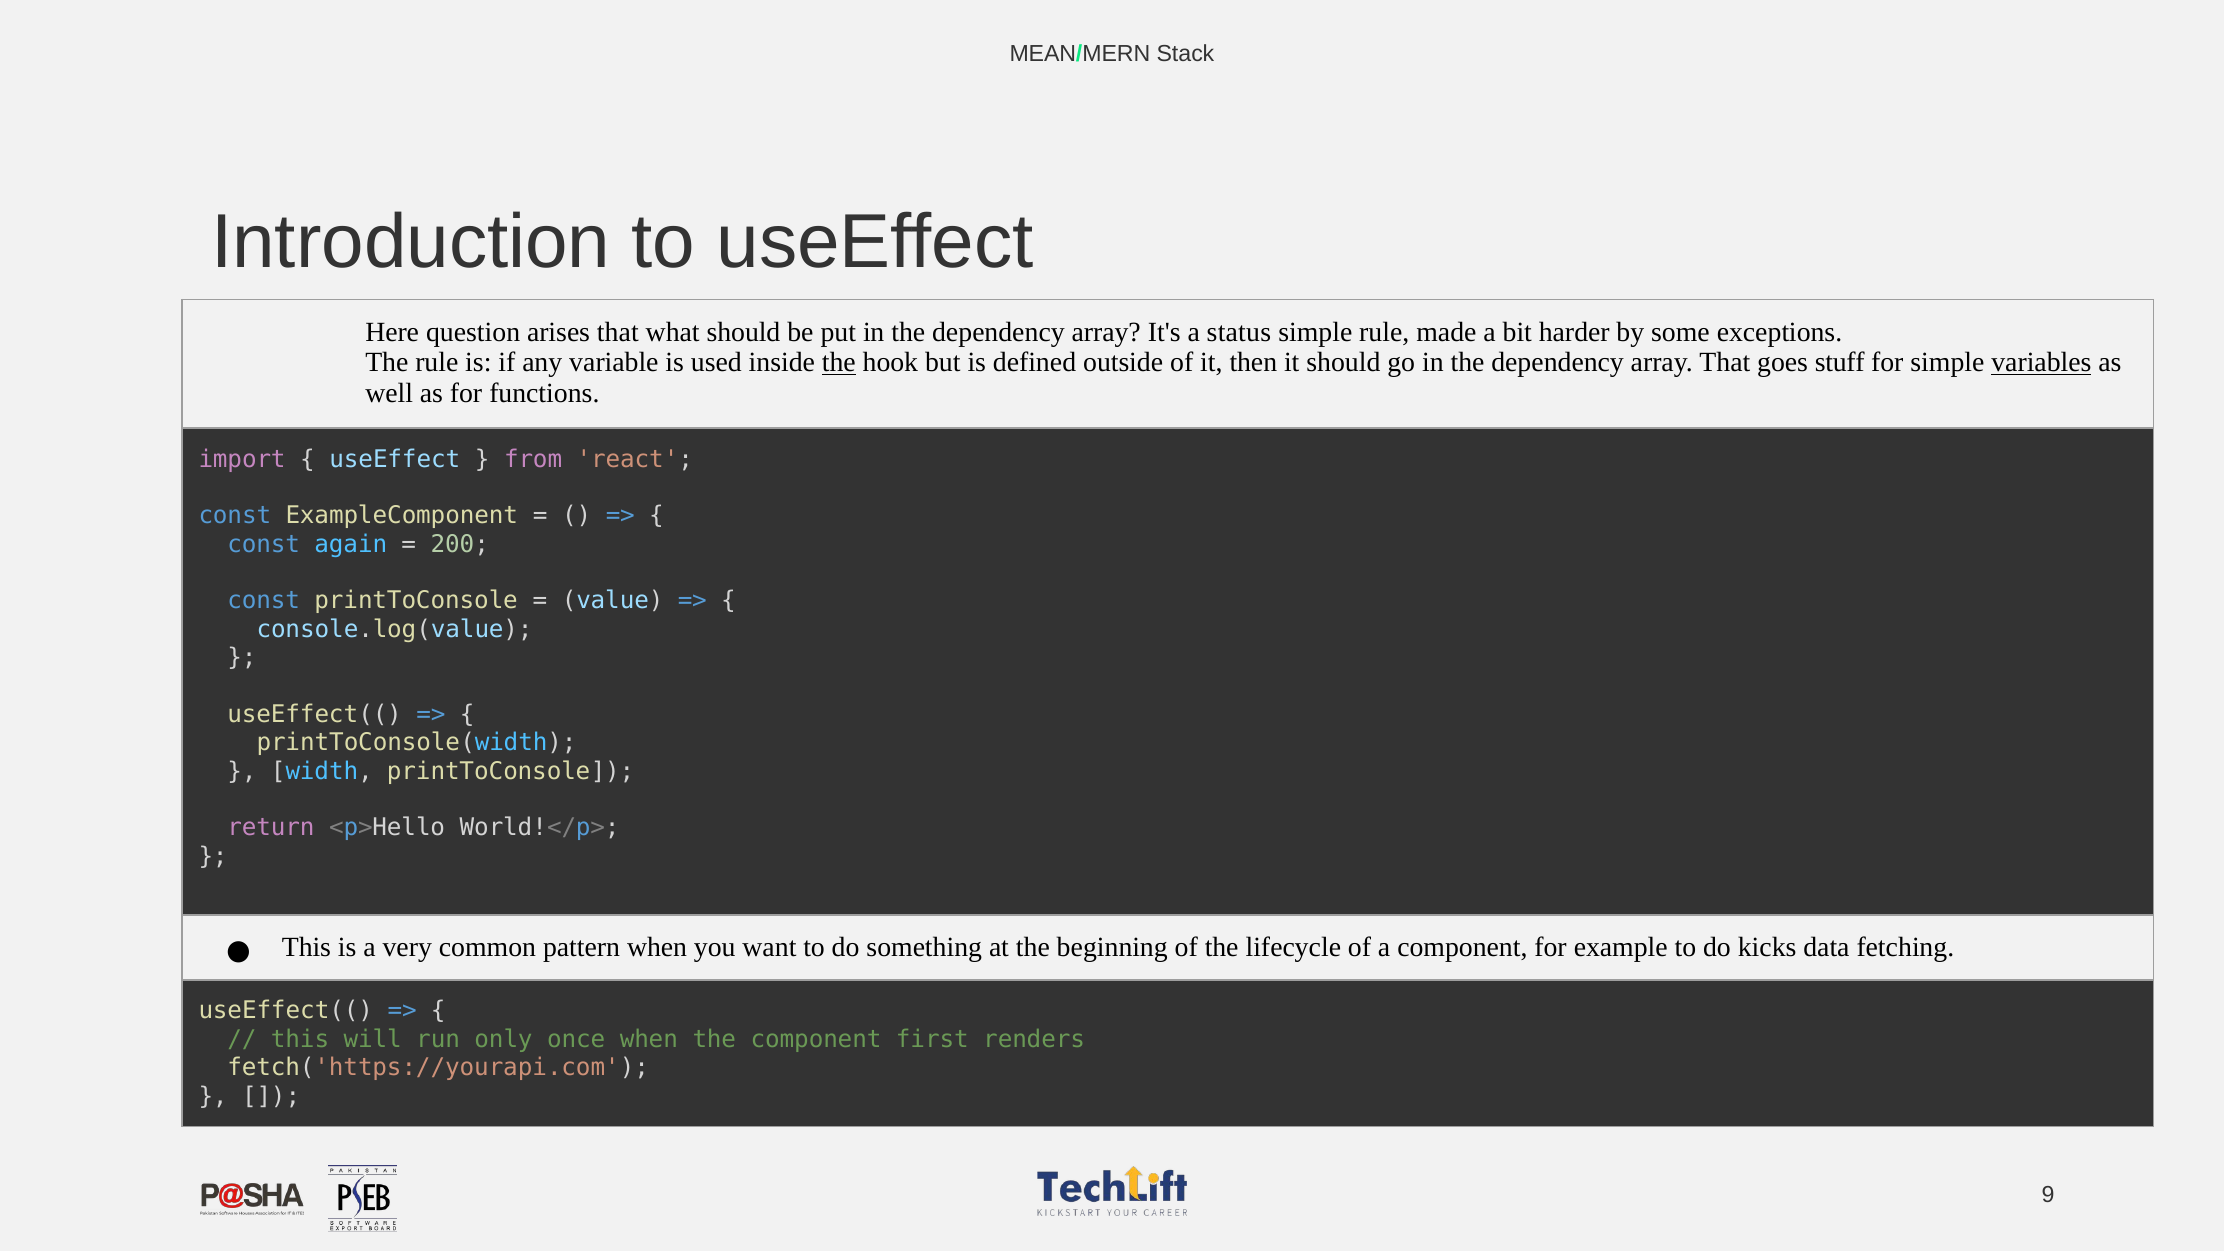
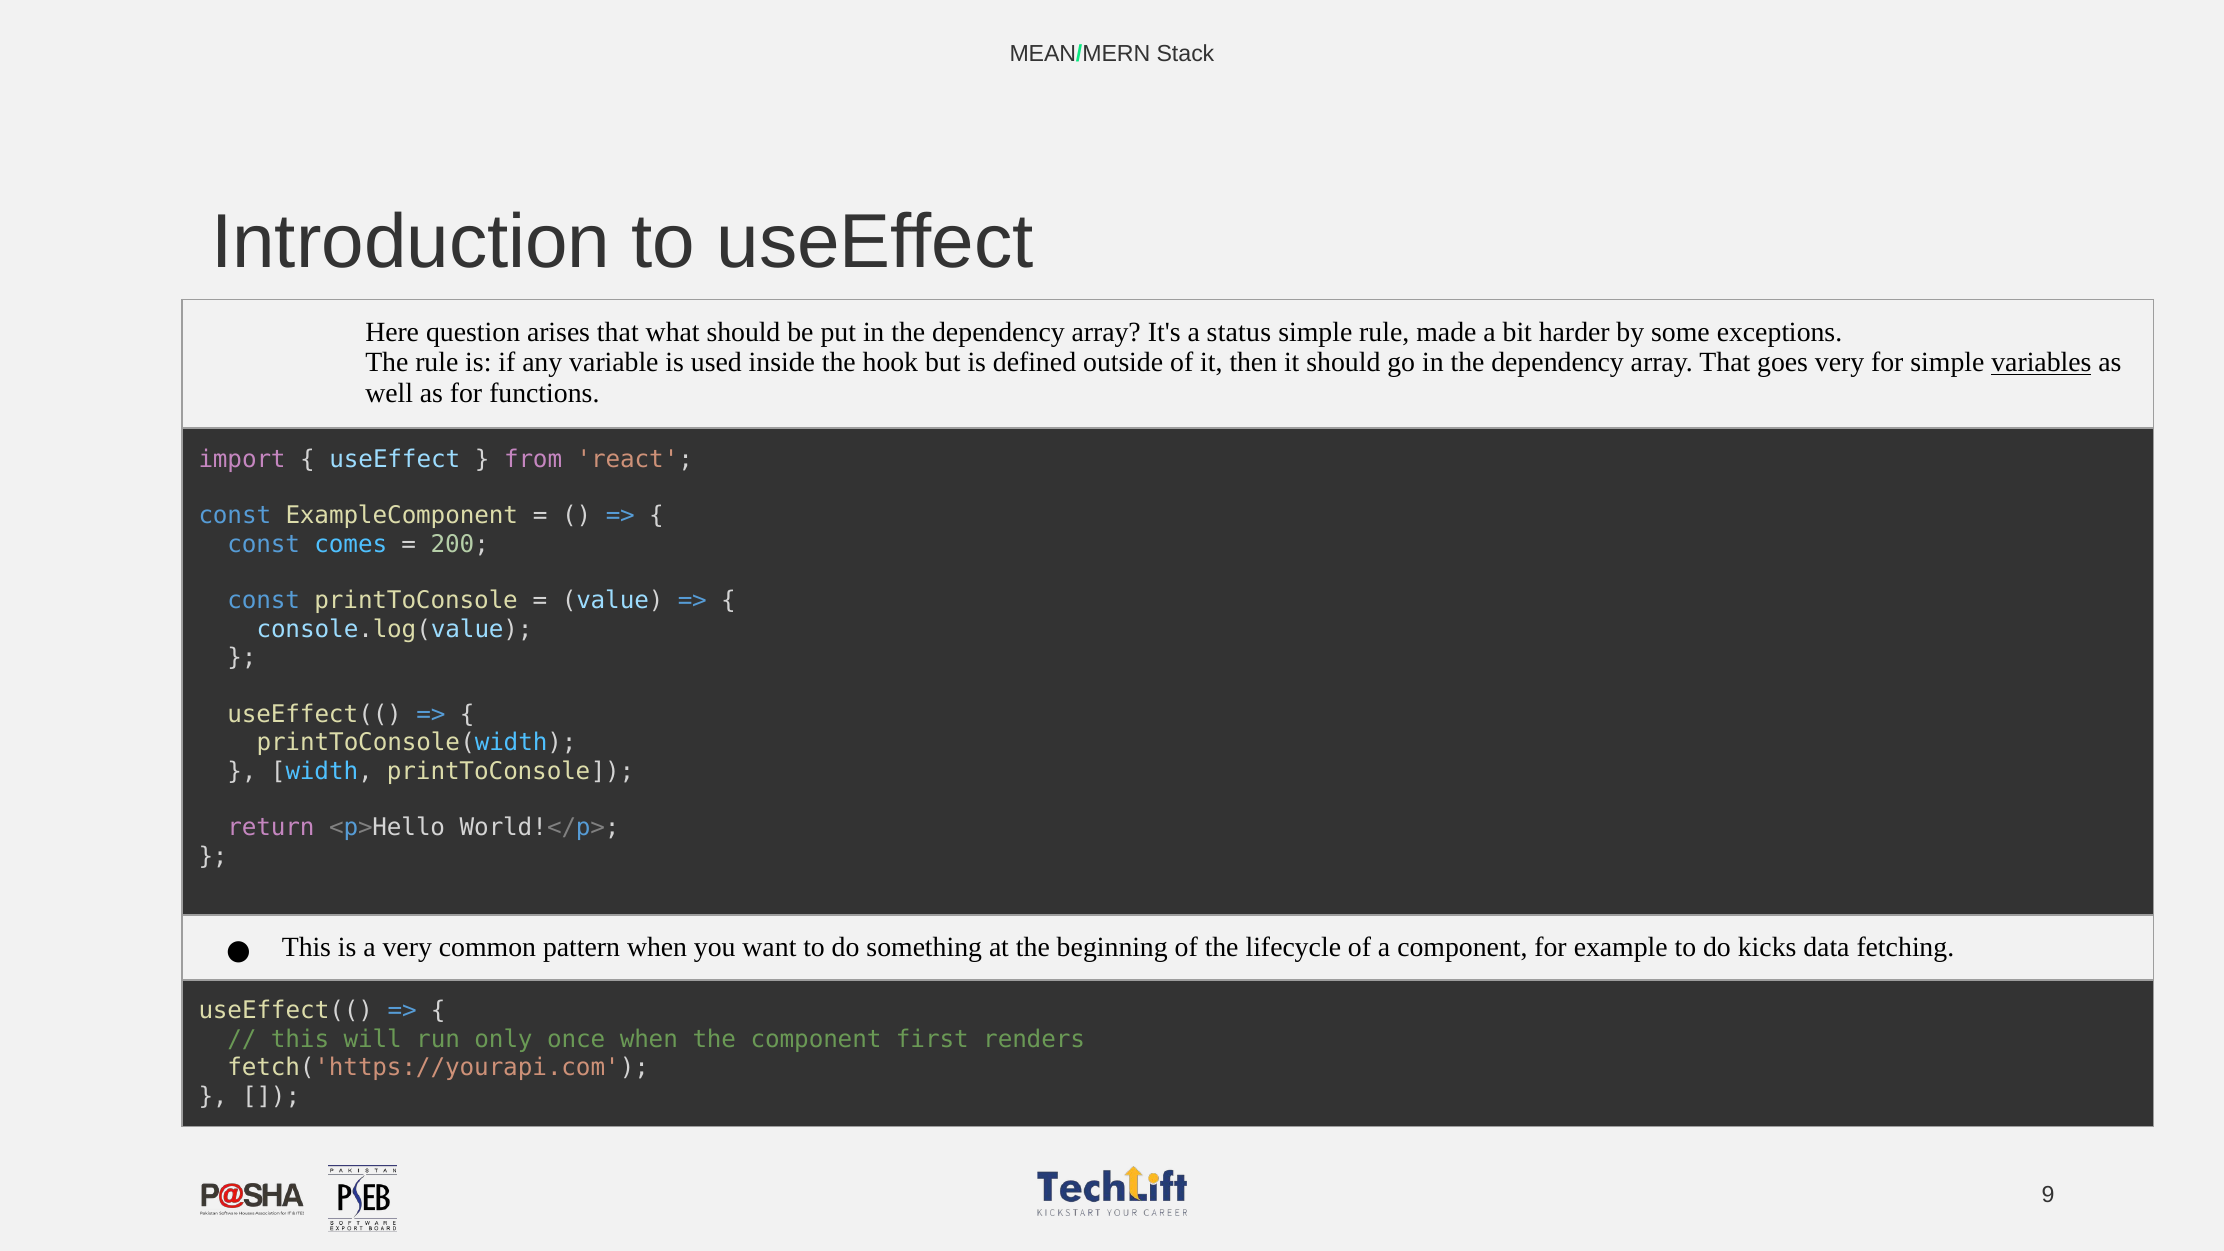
the underline: present -> none (839, 363)
goes stuff: stuff -> very (1840, 363)
again: again -> comes (351, 544)
